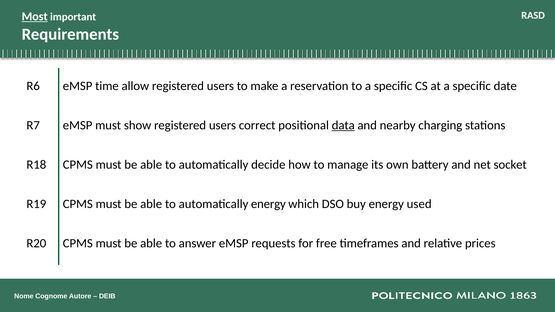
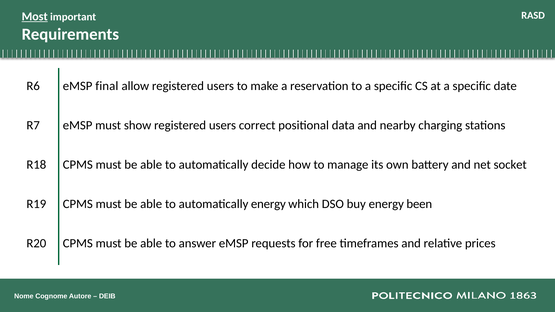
time: time -> final (107, 86)
data underline: present -> none (343, 125)
used: used -> been (419, 204)
